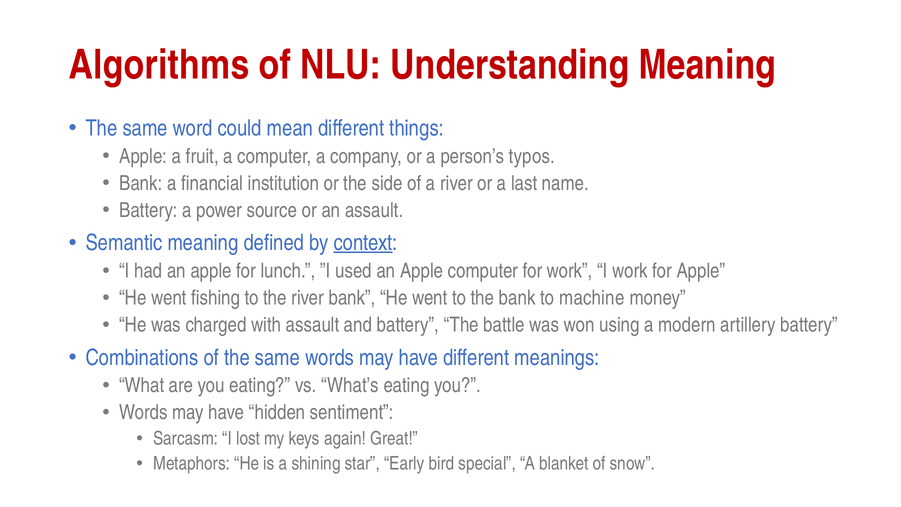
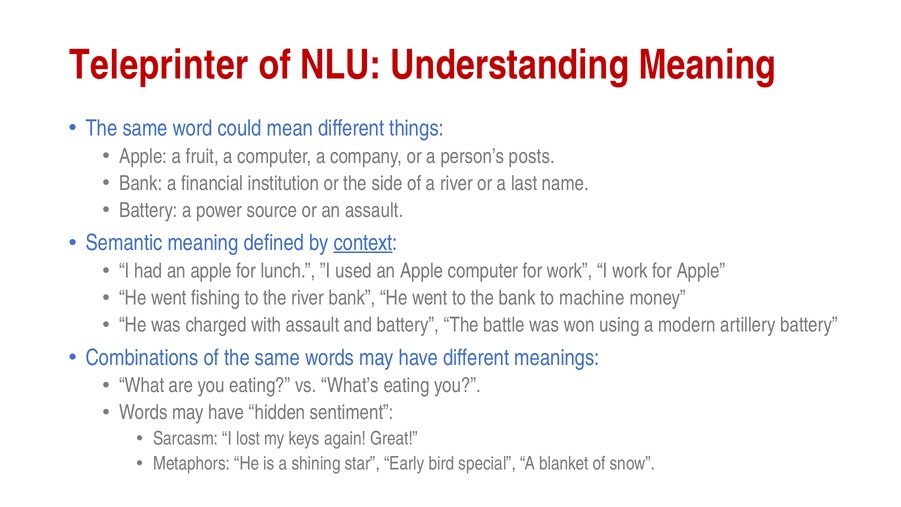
Algorithms: Algorithms -> Teleprinter (159, 65)
typos: typos -> posts (532, 156)
